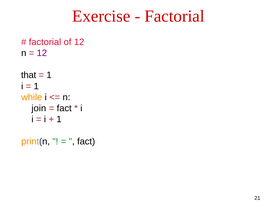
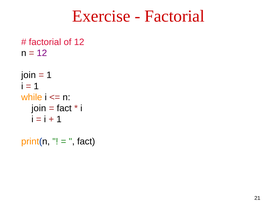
that: that -> join (29, 75)
